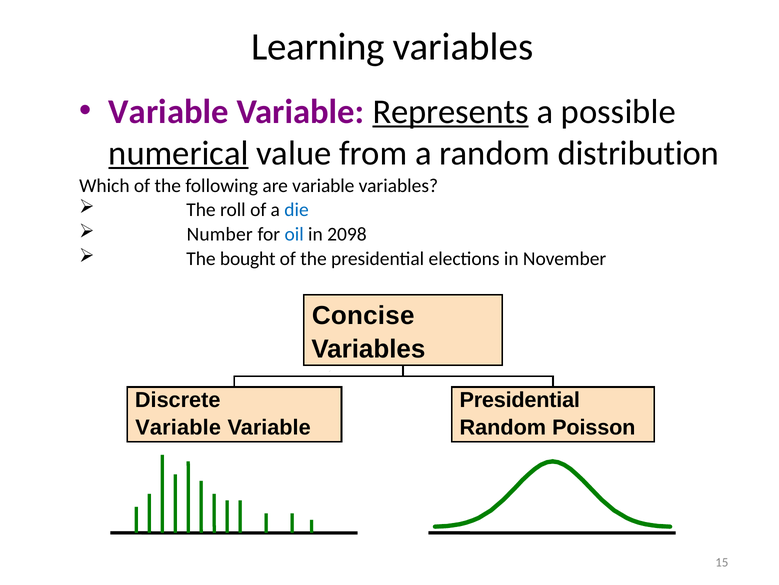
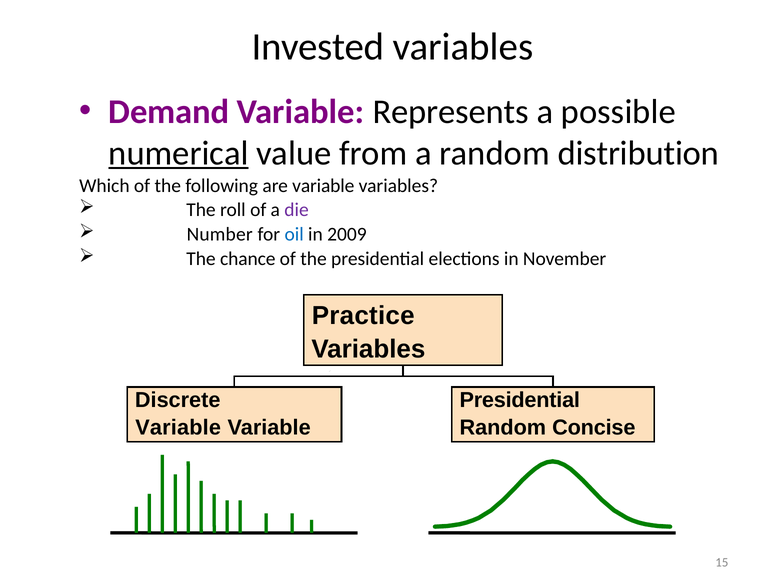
Learning: Learning -> Invested (318, 47)
Variable: Variable -> Demand (169, 111)
Represents underline: present -> none (451, 111)
die colour: blue -> purple (297, 210)
2098: 2098 -> 2009 (347, 234)
bought: bought -> chance (248, 258)
Concise: Concise -> Practice (363, 315)
Poisson: Poisson -> Concise (594, 427)
